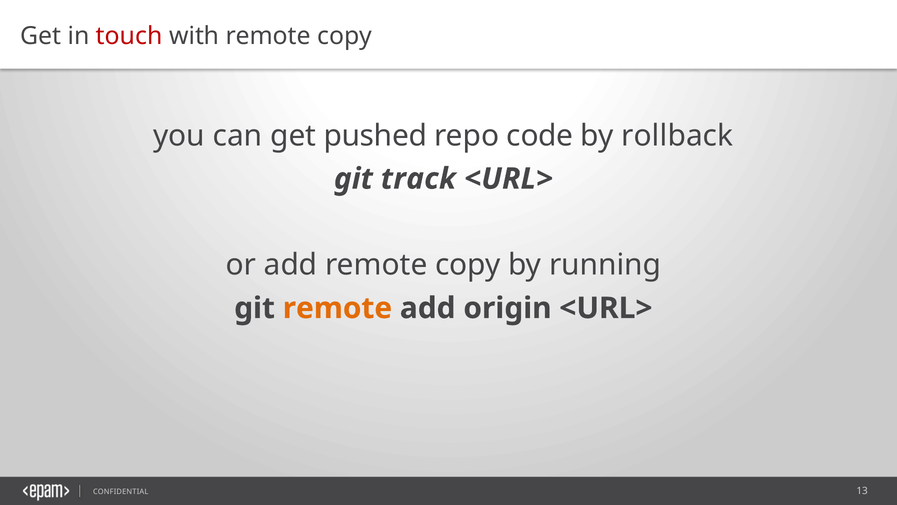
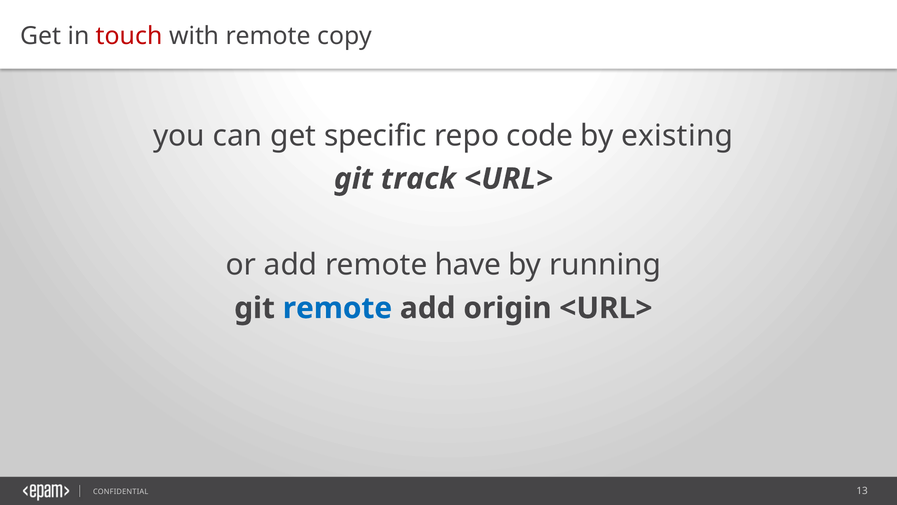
pushed: pushed -> specific (375, 136)
rollback: rollback -> existing (677, 136)
add remote copy: copy -> have (468, 265)
remote colour: orange -> blue (337, 308)
